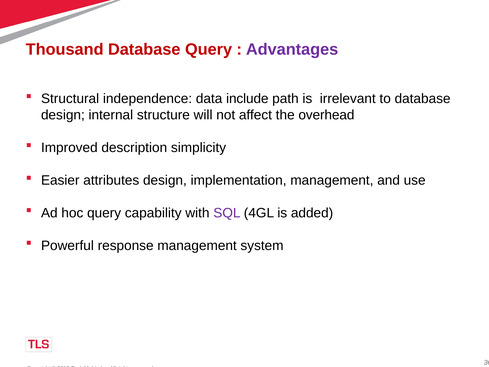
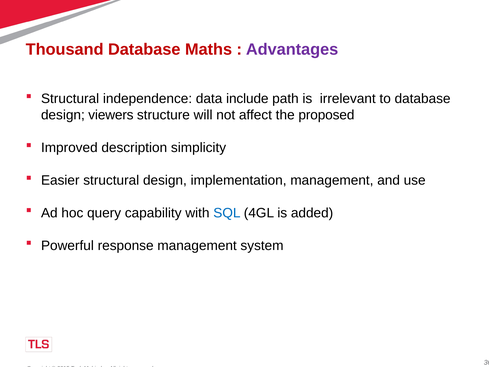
Database Query: Query -> Maths (209, 49)
internal: internal -> viewers (111, 115)
overhead: overhead -> proposed (326, 115)
Easier attributes: attributes -> structural (111, 180)
SQL colour: purple -> blue (227, 213)
